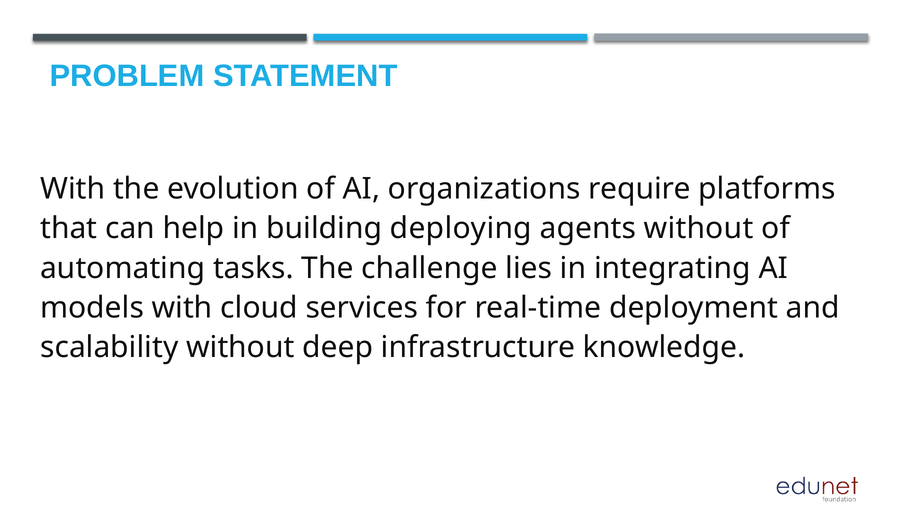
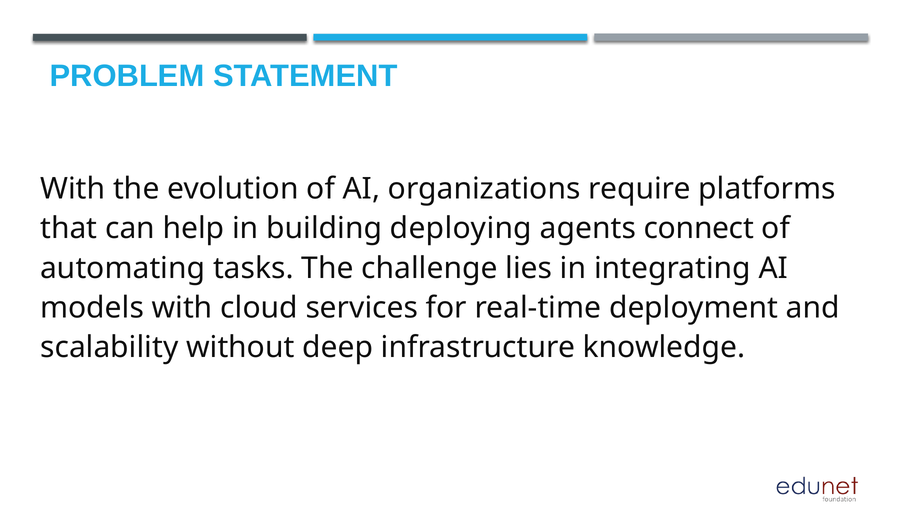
agents without: without -> connect (699, 228)
